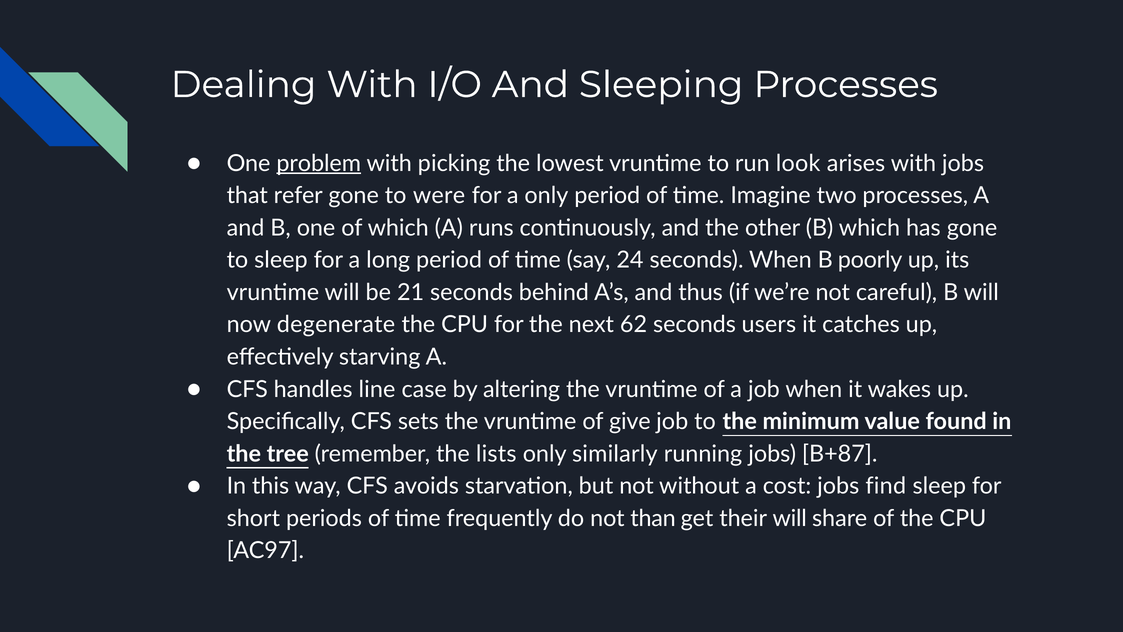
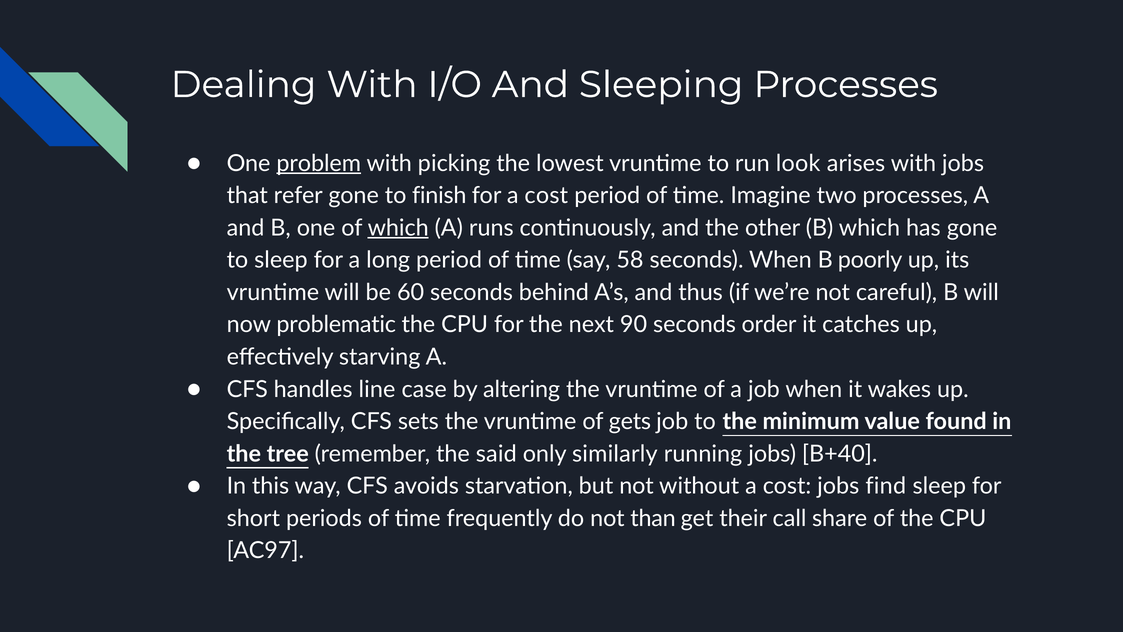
were: were -> finish (439, 195)
for a only: only -> cost (546, 195)
which underline: none -> present (398, 228)
24: 24 -> 58 (630, 260)
21: 21 -> 60 (411, 292)
degenerate: degenerate -> problematic (336, 325)
62: 62 -> 90 (634, 325)
users: users -> order (769, 325)
give: give -> gets (630, 421)
lists: lists -> said (496, 454)
B+87: B+87 -> B+40 (840, 454)
their will: will -> call (790, 518)
